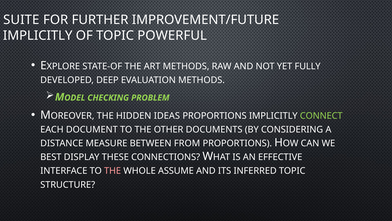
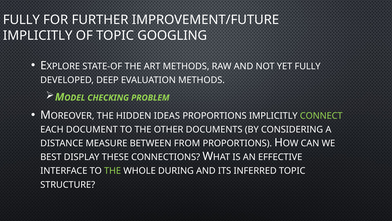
SUITE: SUITE -> FULLY (21, 20)
POWERFUL: POWERFUL -> GOOGLING (172, 35)
THE colour: pink -> light green (113, 171)
ASSUME: ASSUME -> DURING (176, 171)
